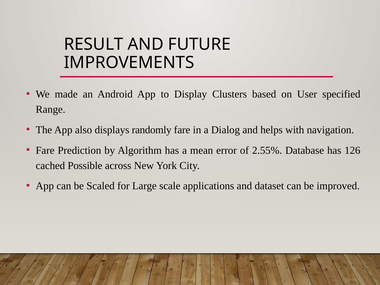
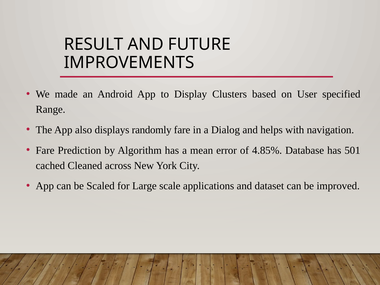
2.55%: 2.55% -> 4.85% (267, 150)
126: 126 -> 501 (352, 150)
Possible: Possible -> Cleaned (85, 166)
